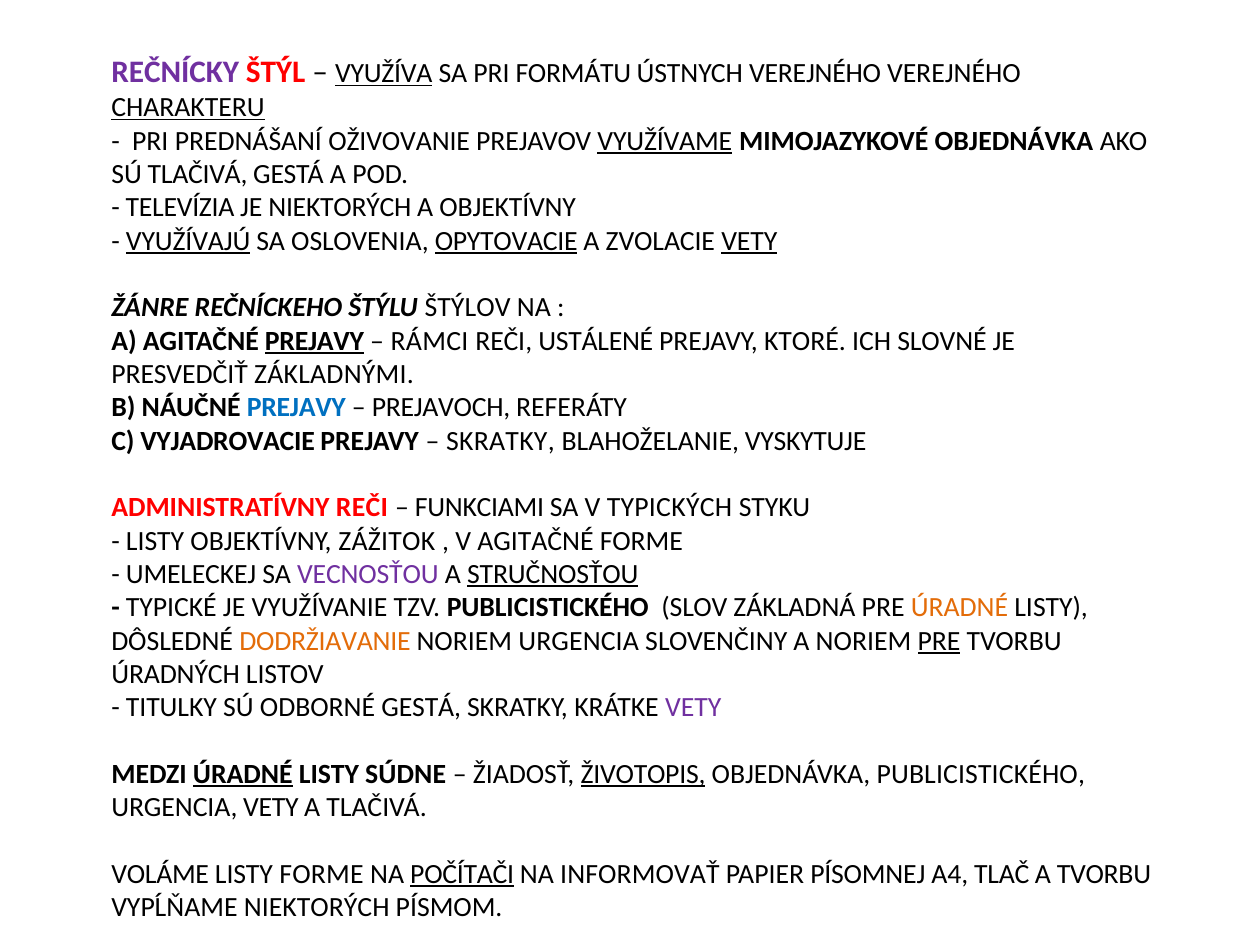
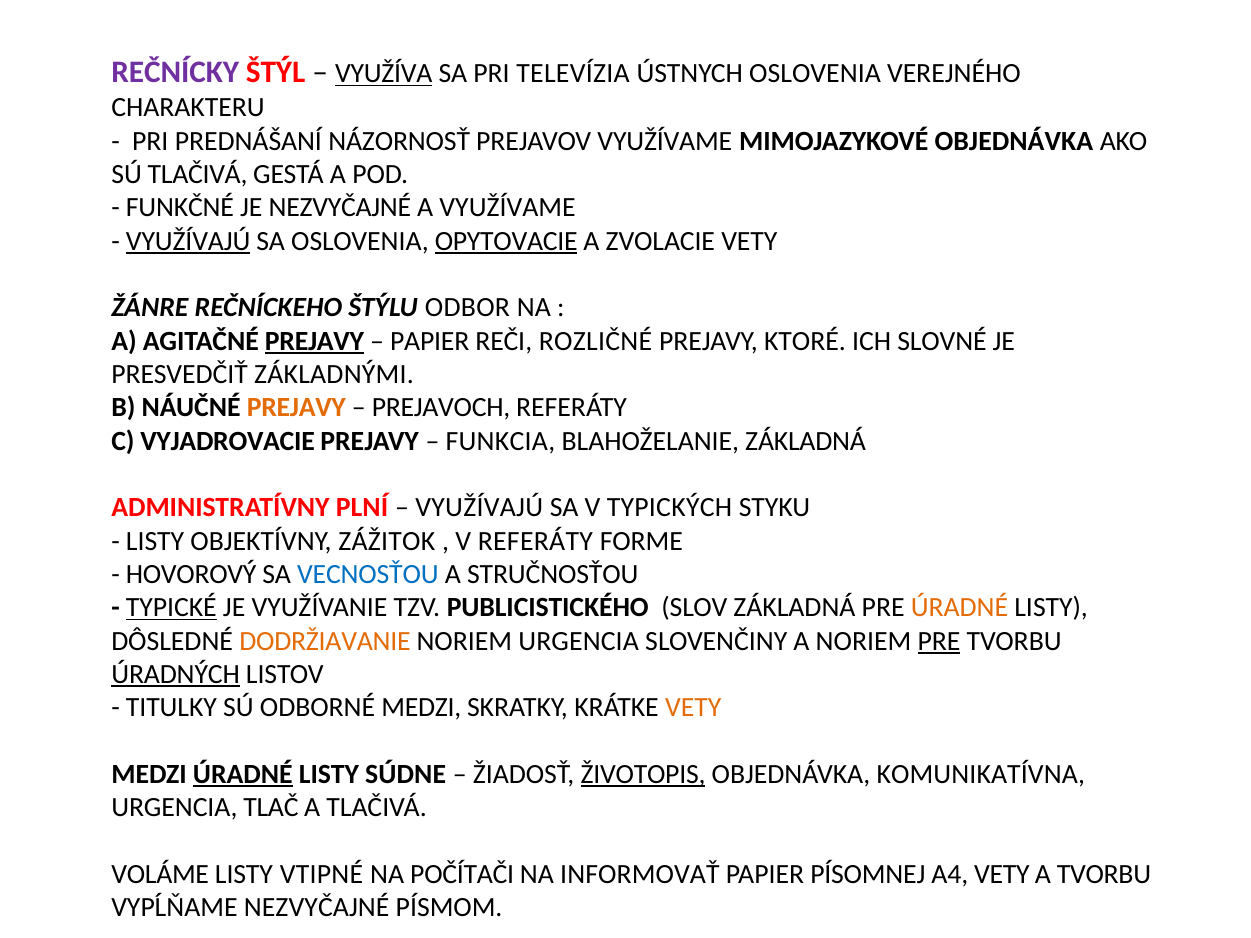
FORMÁTU: FORMÁTU -> TELEVÍZIA (573, 74)
ÚSTNYCH VEREJNÉHO: VEREJNÉHO -> OSLOVENIA (815, 74)
CHARAKTERU underline: present -> none (188, 108)
OŽIVOVANIE: OŽIVOVANIE -> NÁZORNOSŤ (399, 141)
VYUŽÍVAME underline: present -> none (665, 141)
TELEVÍZIA: TELEVÍZIA -> FUNKČNÉ (180, 208)
JE NIEKTORÝCH: NIEKTORÝCH -> NEZVYČAJNÉ (340, 208)
A OBJEKTÍVNY: OBJEKTÍVNY -> VYUŽÍVAME (508, 208)
VETY underline: present -> none (749, 241)
ŠTÝLOV: ŠTÝLOV -> ODBOR (467, 308)
RÁMCI: RÁMCI -> PAPIER (430, 341)
USTÁLENÉ: USTÁLENÉ -> ROZLIČNÉ (596, 341)
PREJAVY colour: blue -> orange (296, 408)
SKRATKY: SKRATKY -> FUNKCIA (500, 441)
BLAHOŽELANIE VYSKYTUJE: VYSKYTUJE -> ZÁKLADNÁ (806, 441)
ADMINISTRATÍVNY REČI: REČI -> PLNÍ (362, 508)
FUNKCIAMI: FUNKCIAMI -> VYUŽÍVAJÚ (479, 508)
V AGITAČNÉ: AGITAČNÉ -> REFERÁTY (535, 541)
UMELECKEJ: UMELECKEJ -> HOVOROVÝ (191, 574)
VECNOSŤOU colour: purple -> blue (368, 574)
STRUČNOSŤOU underline: present -> none (553, 574)
TYPICKÉ underline: none -> present (171, 608)
ÚRADNÝCH underline: none -> present (176, 674)
ODBORNÉ GESTÁ: GESTÁ -> MEDZI (421, 708)
VETY colour: purple -> orange (693, 708)
OBJEDNÁVKA PUBLICISTICKÉHO: PUBLICISTICKÉHO -> KOMUNIKATÍVNA (981, 774)
URGENCIA VETY: VETY -> TLAČ (271, 808)
LISTY FORME: FORME -> VTIPNÉ (322, 874)
POČÍTAČI underline: present -> none (462, 874)
A4 TLAČ: TLAČ -> VETY (1002, 874)
VYPĹŇAME NIEKTORÝCH: NIEKTORÝCH -> NEZVYČAJNÉ (317, 908)
